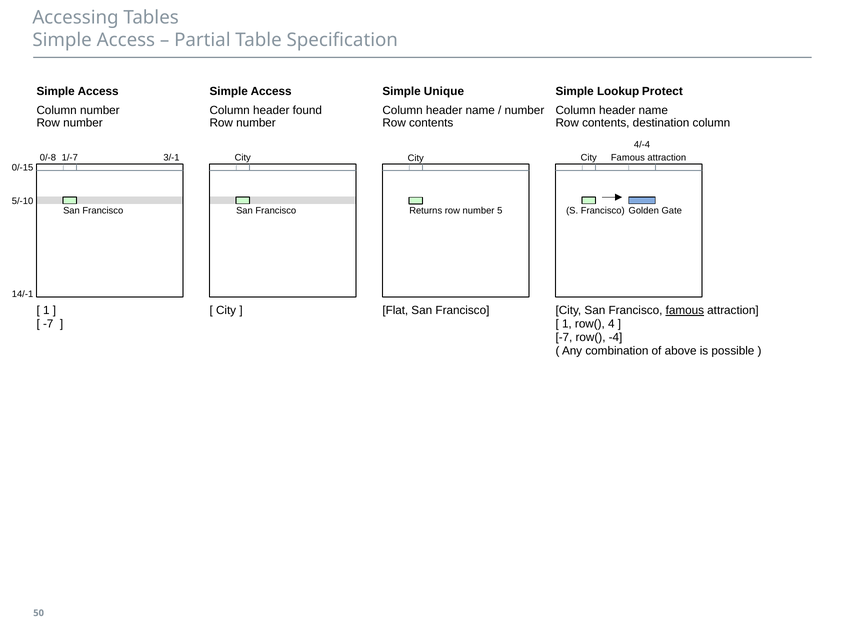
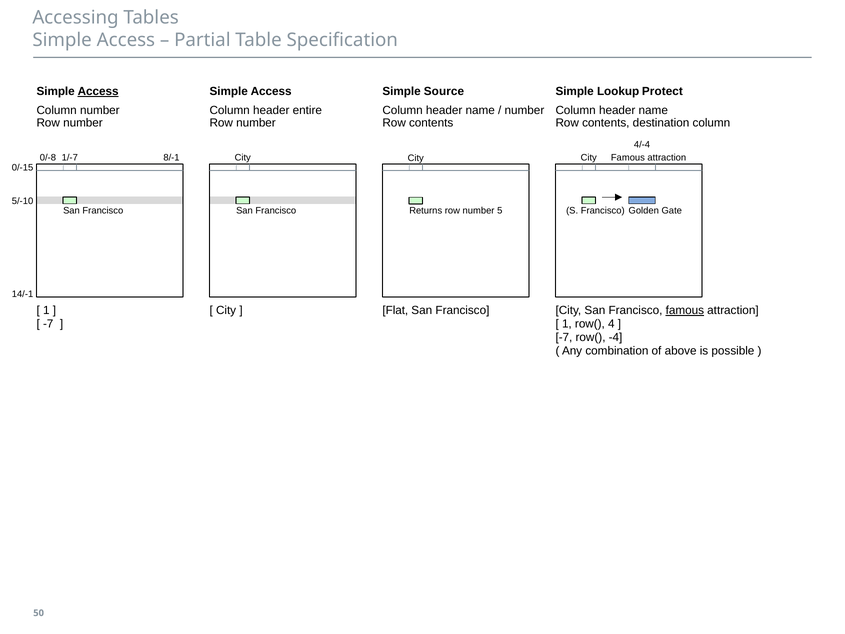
Access underline: none -> present (98, 91)
Unique: Unique -> Source (444, 92)
found: found -> entire (307, 110)
3/-1: 3/-1 -> 8/-1 (171, 158)
